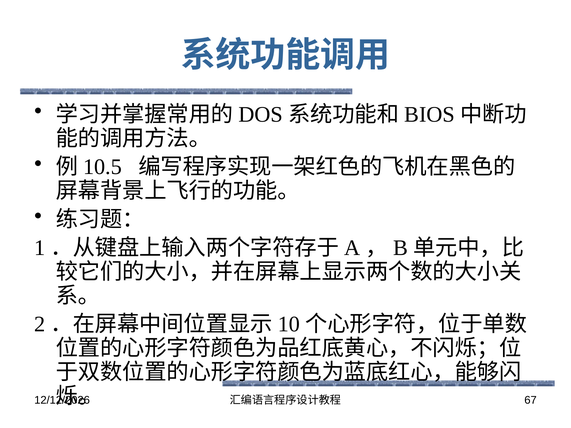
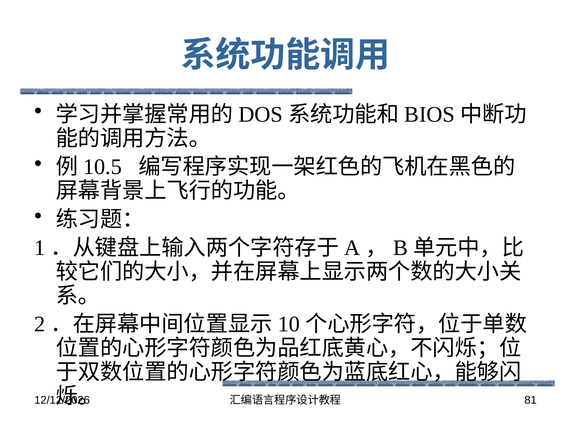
67: 67 -> 81 (531, 400)
